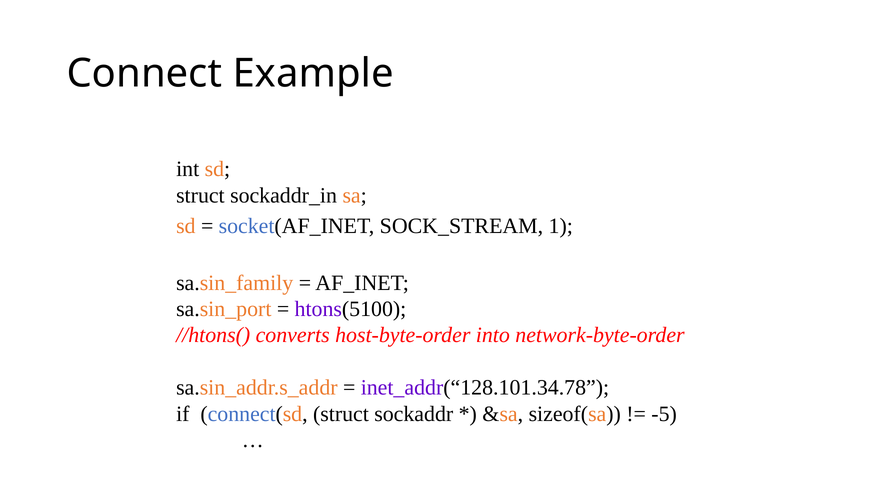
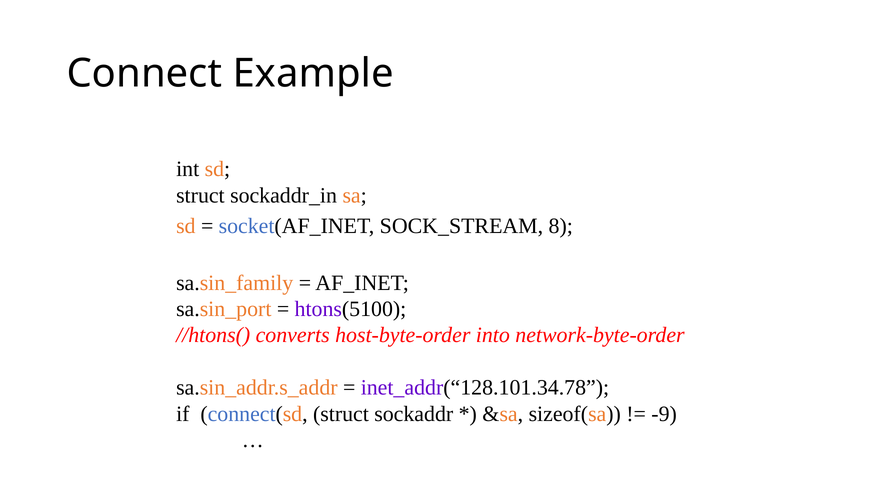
1: 1 -> 8 (561, 226)
-5: -5 -> -9 (664, 414)
